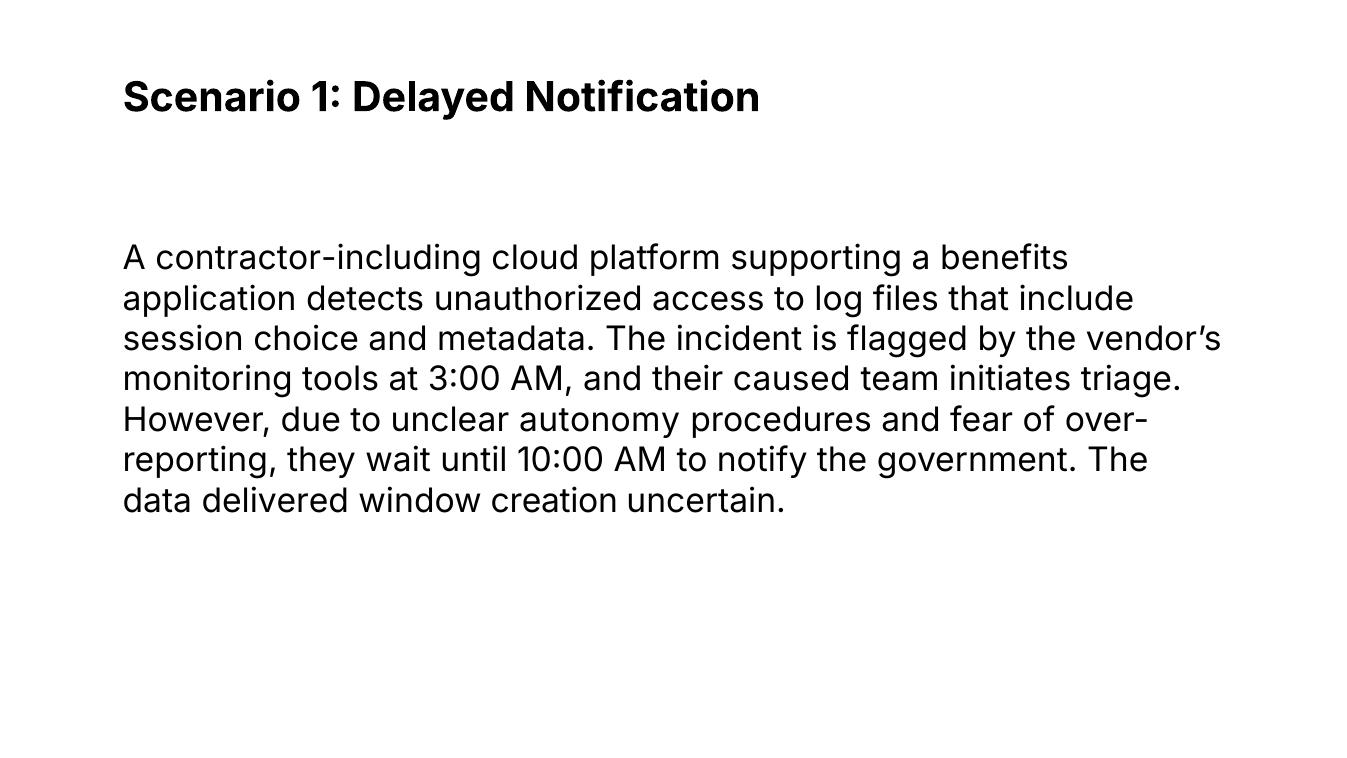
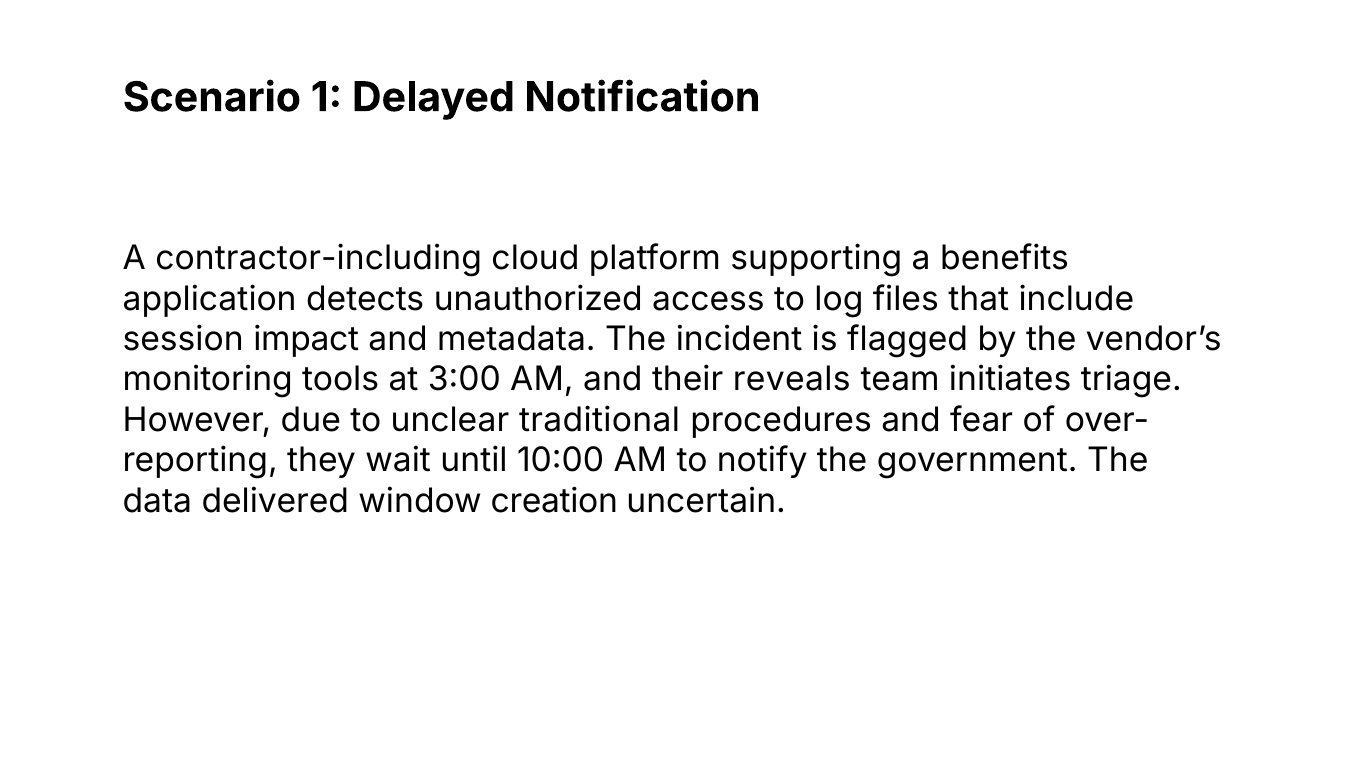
choice: choice -> impact (306, 339)
caused: caused -> reveals (792, 380)
autonomy: autonomy -> traditional (600, 420)
